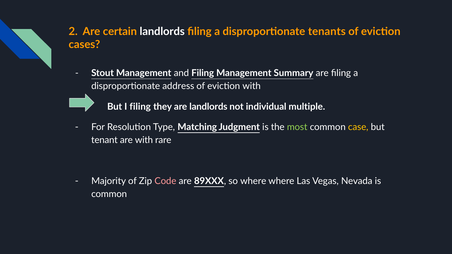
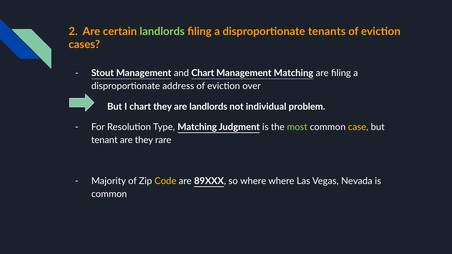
landlords colour: white -> light green (162, 31)
and Filing: Filing -> Chart (203, 73)
Management Summary: Summary -> Matching (294, 73)
eviction with: with -> over (252, 86)
I filing: filing -> chart (140, 107)
multiple: multiple -> problem (307, 107)
are with: with -> they (144, 140)
Code colour: pink -> yellow (165, 181)
